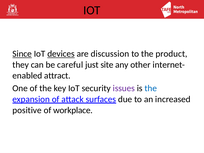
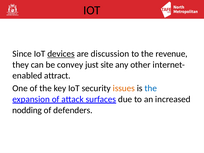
Since underline: present -> none (22, 54)
product: product -> revenue (172, 54)
careful: careful -> convey (70, 65)
issues colour: purple -> orange (124, 88)
positive: positive -> nodding (27, 110)
workplace: workplace -> defenders (73, 110)
